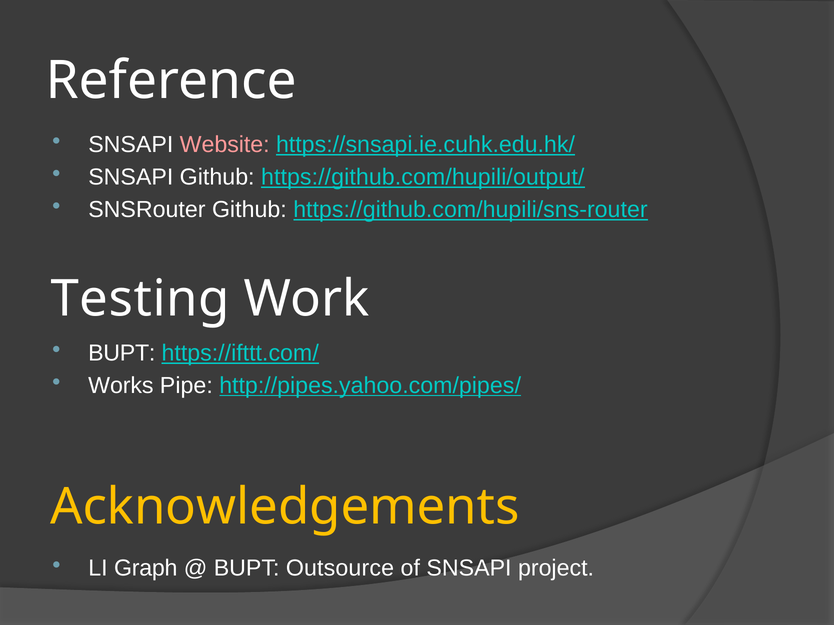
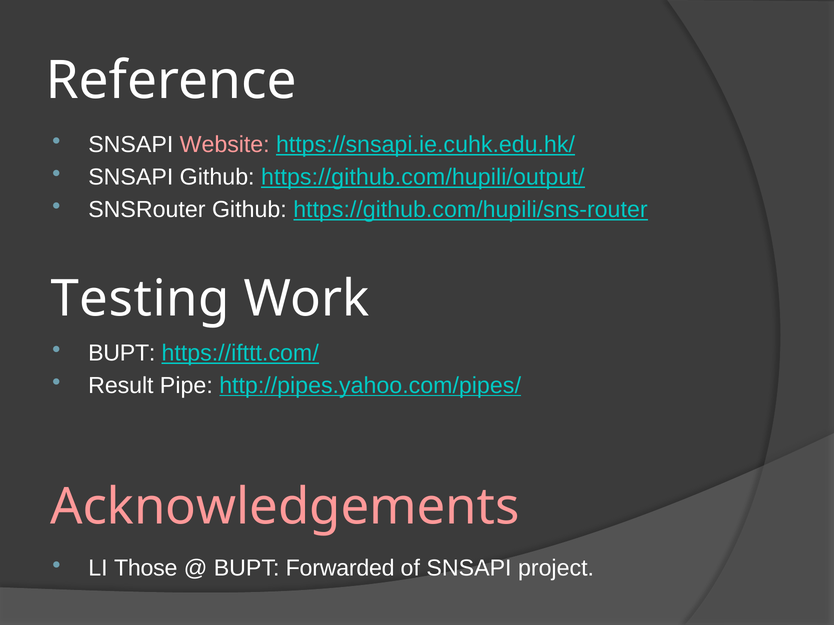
Works: Works -> Result (121, 386)
Acknowledgements colour: yellow -> pink (285, 507)
Graph: Graph -> Those (146, 569)
Outsource: Outsource -> Forwarded (340, 569)
